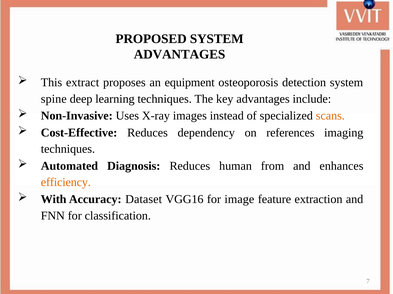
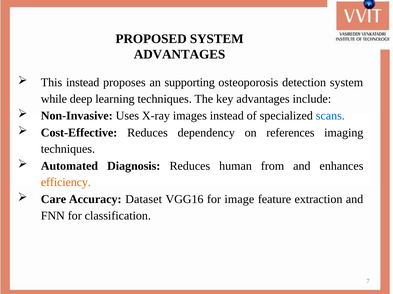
This extract: extract -> instead (83, 83)
equipment: equipment -> supporting (190, 83)
spine: spine -> while (54, 99)
scans colour: orange -> blue (330, 116)
With: With -> Care (53, 200)
